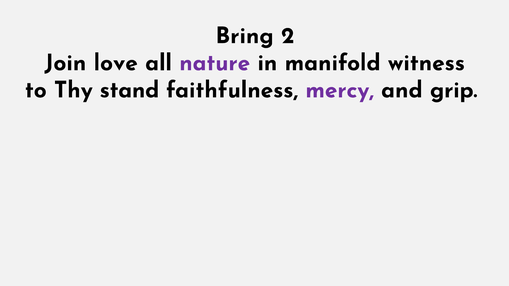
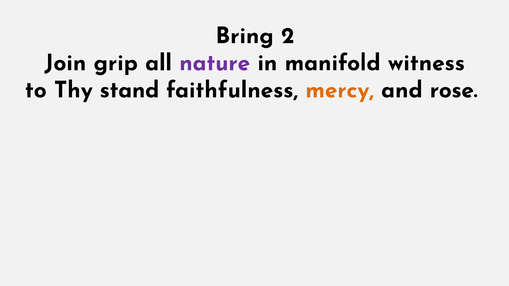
love: love -> grip (116, 63)
mercy colour: purple -> orange (340, 90)
grip: grip -> rose (454, 90)
